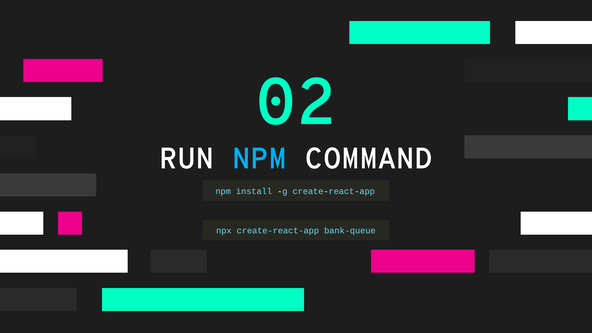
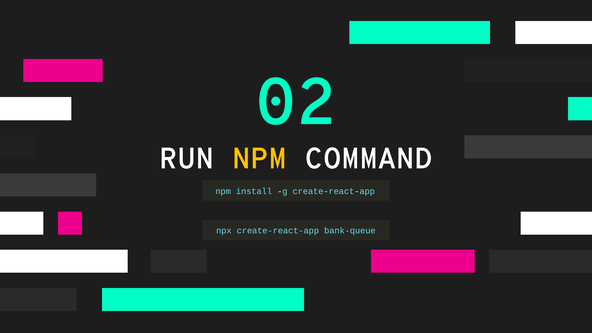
NPM colour: light blue -> yellow (259, 159)
